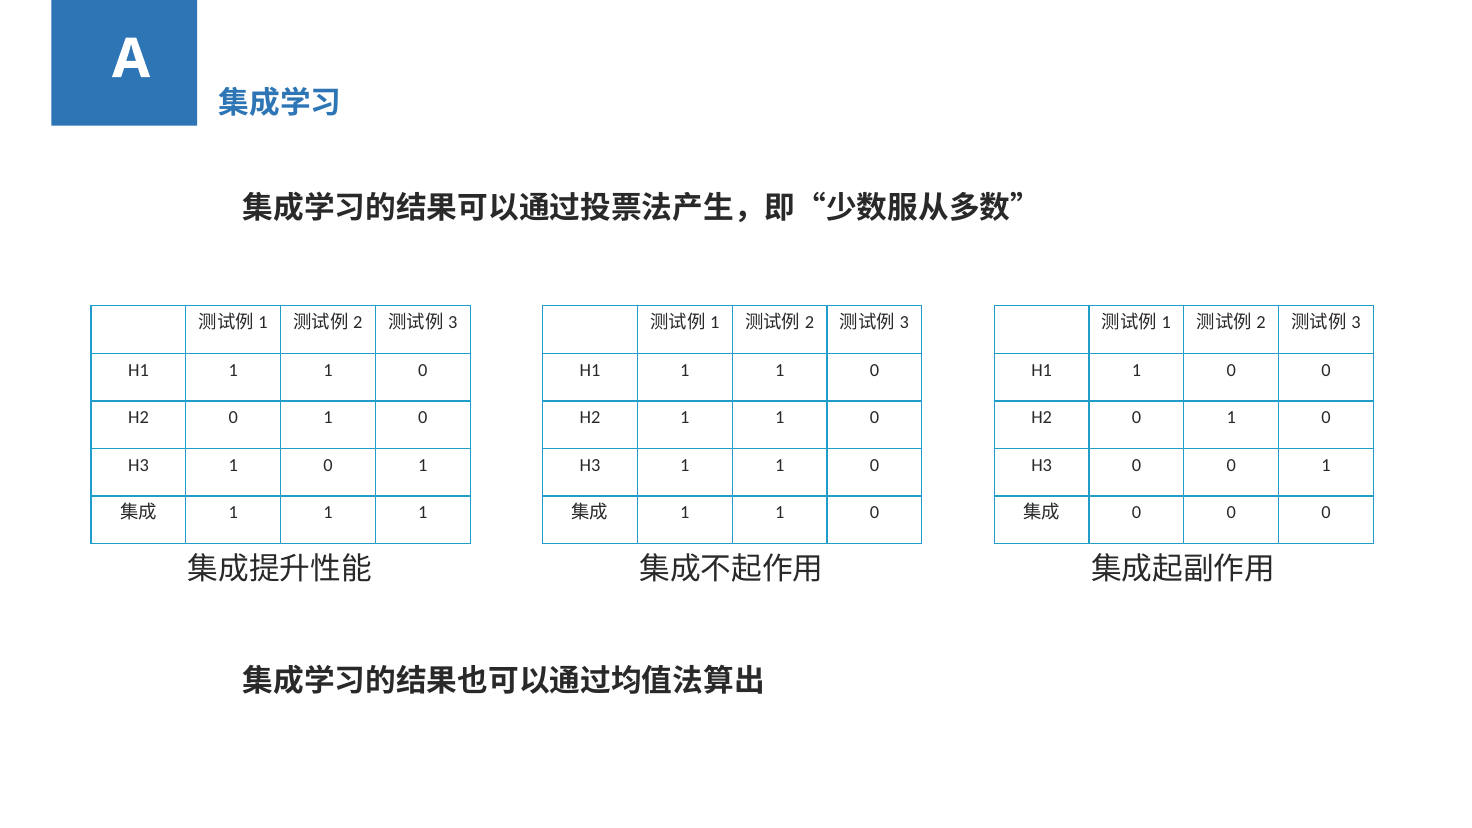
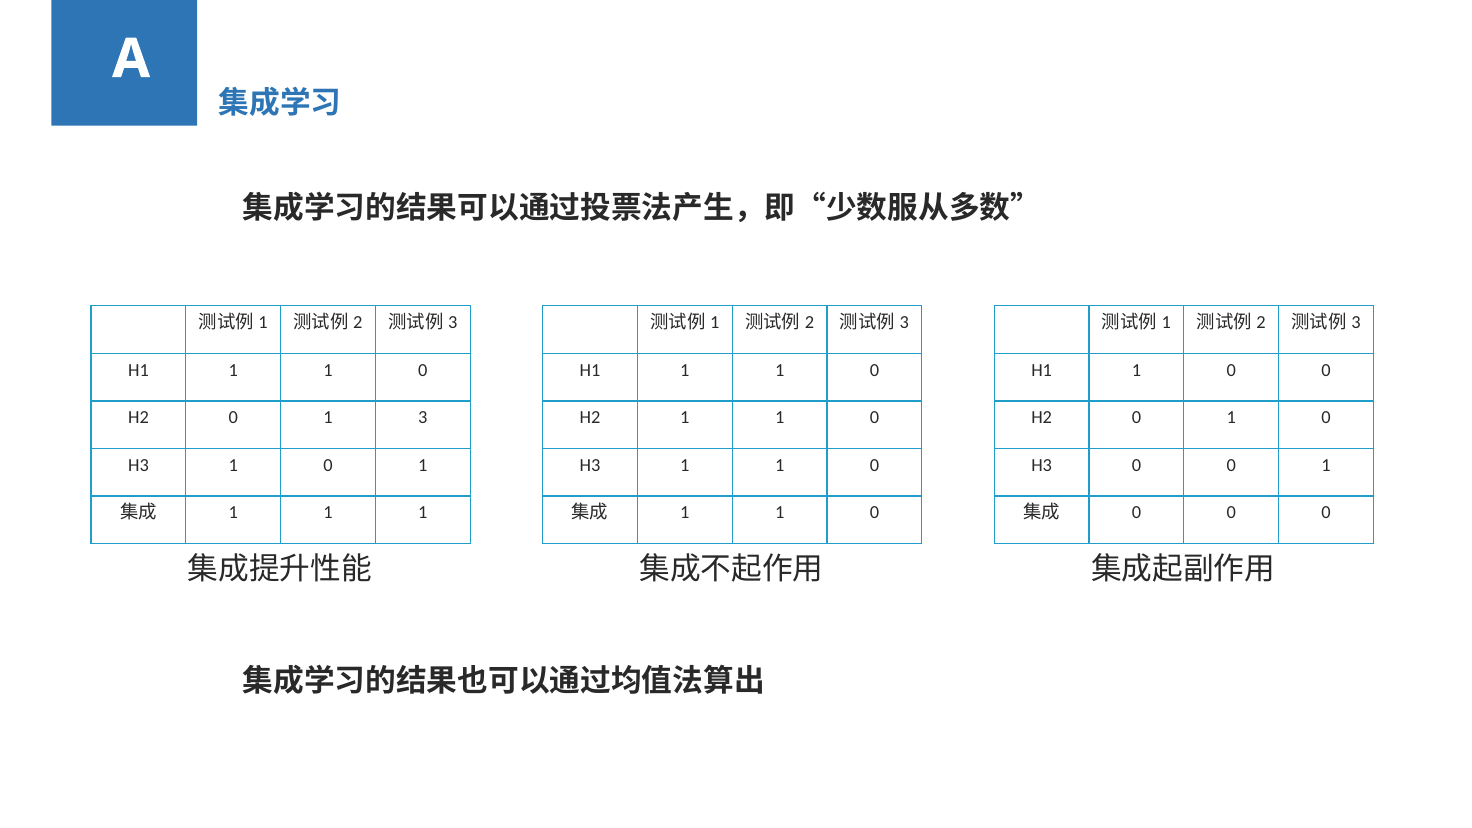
0: 0 -> 3 (423, 418)
